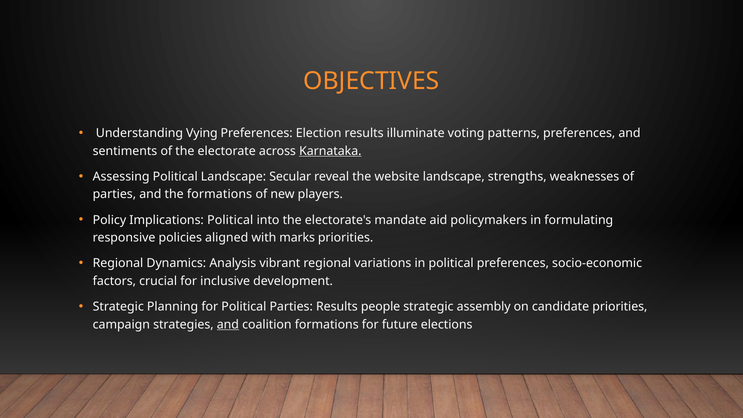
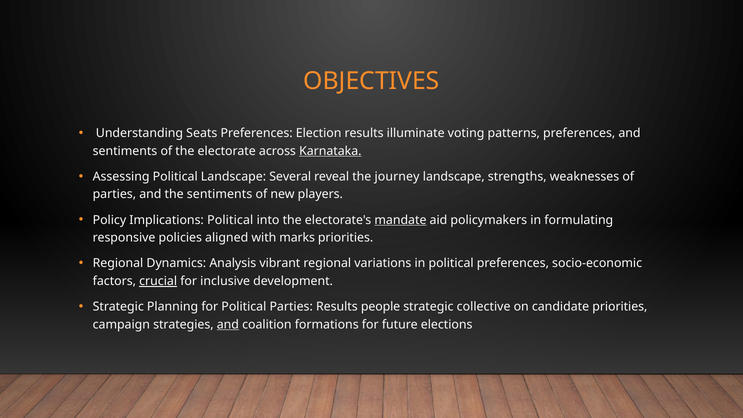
Vying: Vying -> Seats (202, 133)
Secular: Secular -> Several (290, 177)
website: website -> journey (397, 177)
the formations: formations -> sentiments (220, 194)
mandate underline: none -> present (400, 220)
crucial underline: none -> present (158, 281)
assembly: assembly -> collective (484, 307)
